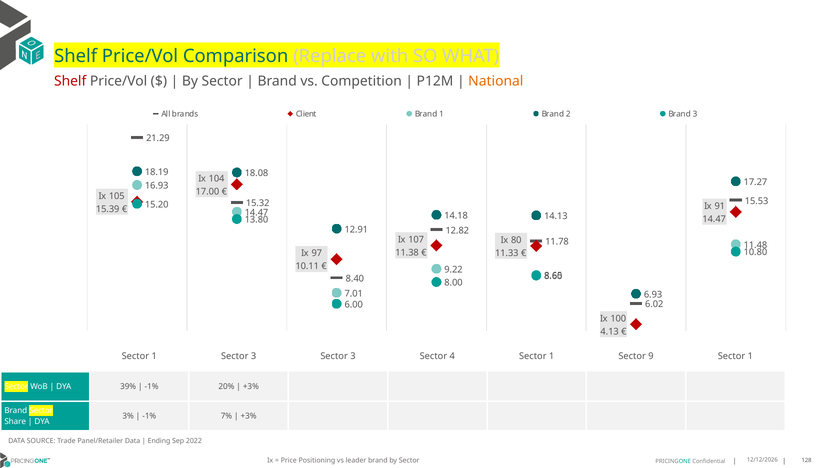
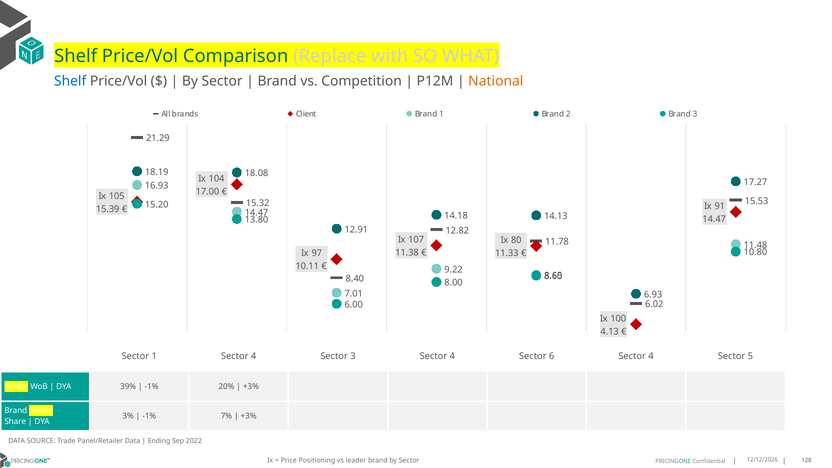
Shelf colour: red -> blue (70, 81)
1 Sector 3: 3 -> 4 (254, 356)
4 Sector 1: 1 -> 6 (552, 356)
9: 9 -> 4 (651, 356)
1: 1 -> 5 (750, 356)
